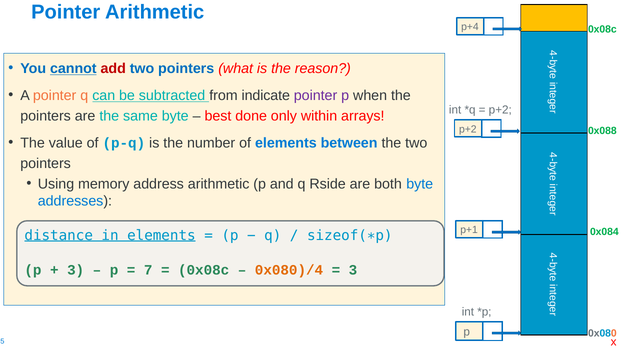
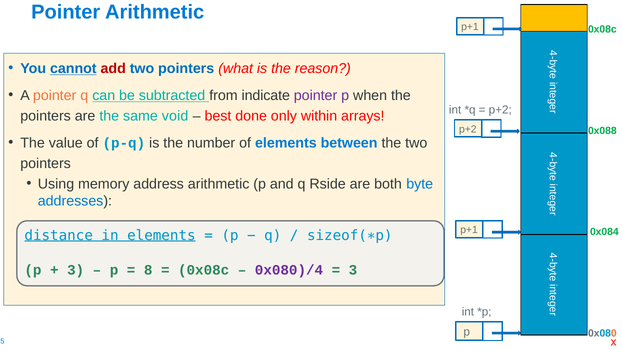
p+4: p+4 -> p+1 (470, 27)
same byte: byte -> void (175, 116)
7: 7 -> 8 (148, 270)
0x080)/4 colour: orange -> purple (289, 270)
